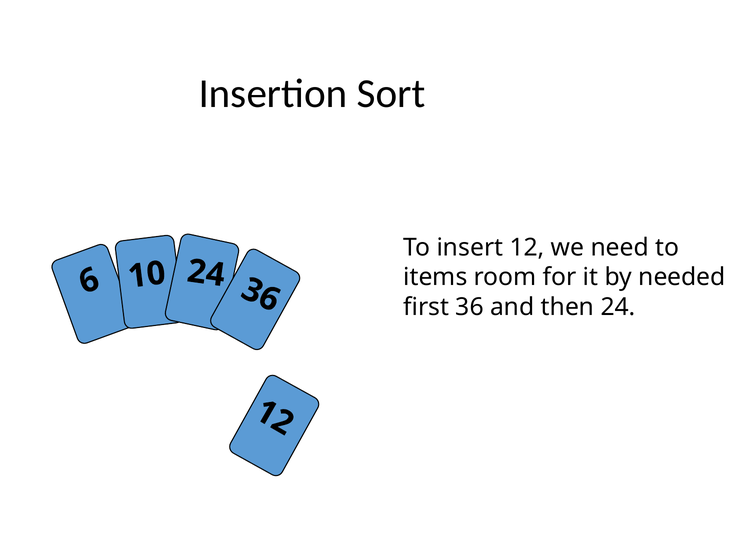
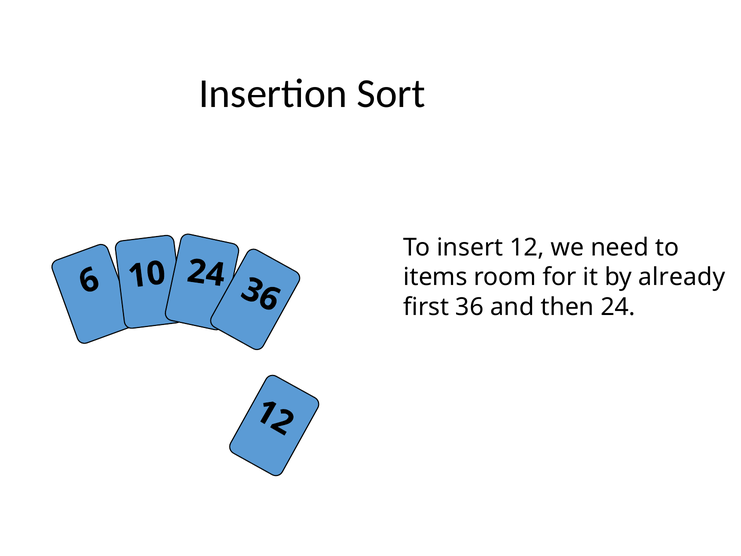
needed: needed -> already (682, 277)
